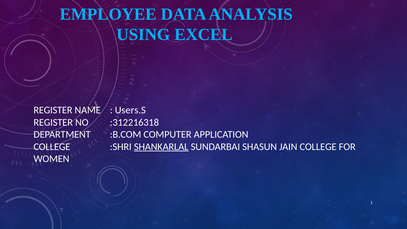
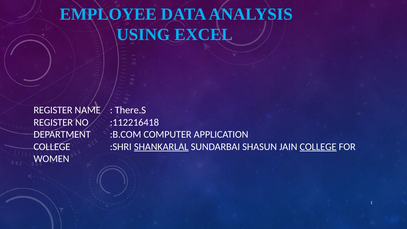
Users.S: Users.S -> There.S (130, 110)
:312216318: :312216318 -> :112216418 (134, 122)
COLLEGE underline: none -> present (318, 147)
